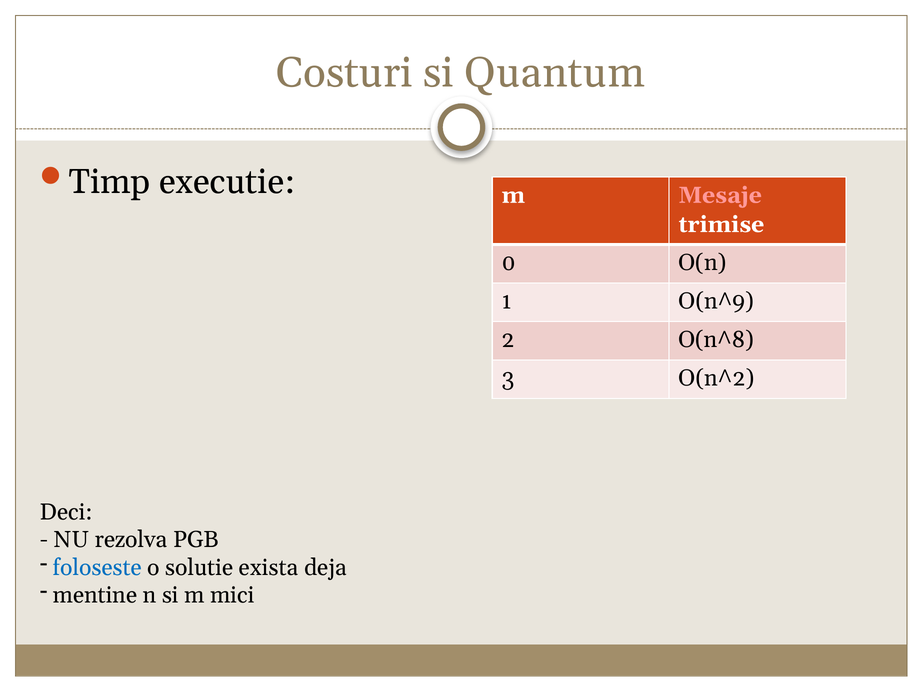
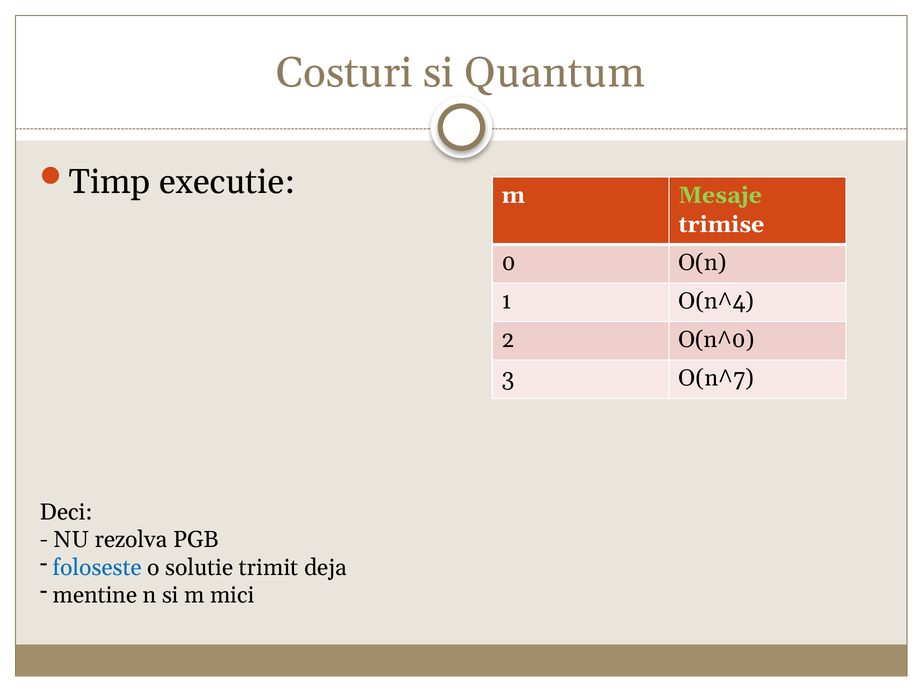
Mesaje colour: pink -> light green (720, 195)
O(n^9: O(n^9 -> O(n^4 (716, 301)
O(n^8: O(n^8 -> O(n^0 (716, 340)
O(n^2: O(n^2 -> O(n^7 (716, 378)
exista: exista -> trimit (269, 568)
